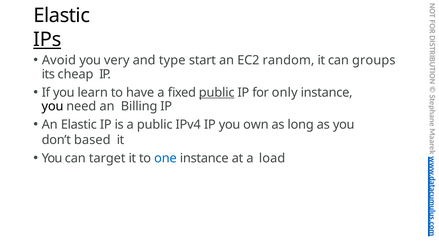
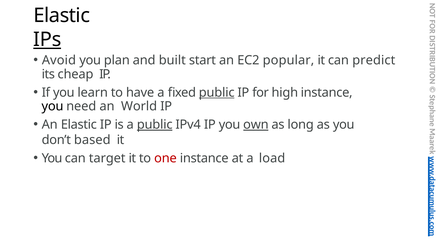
very: very -> plan (117, 60)
type: type -> built (172, 60)
random: random -> popular (288, 60)
groups: groups -> predict (374, 60)
only: only -> high (285, 93)
Billing: Billing -> World (139, 106)
public underline: none -> present (155, 125)
own underline: none -> present (256, 125)
one colour: blue -> red (165, 158)
